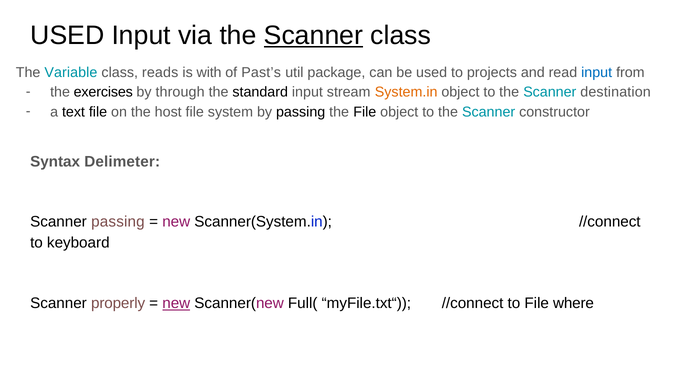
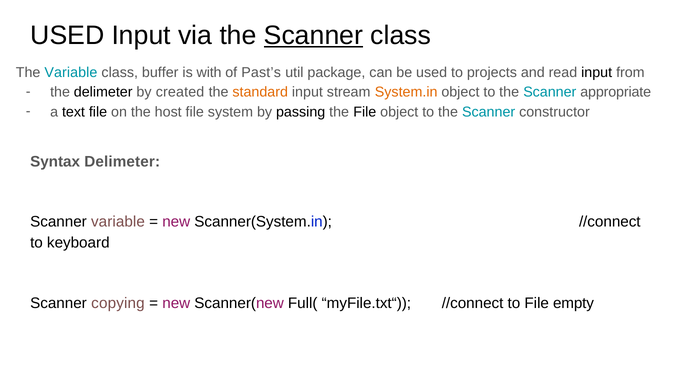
reads: reads -> buffer (160, 72)
input colour: blue -> black (597, 72)
the exercises: exercises -> delimeter (103, 92)
through: through -> created (180, 92)
standard colour: black -> orange (260, 92)
destination: destination -> appropriate (616, 92)
Scanner passing: passing -> variable (118, 222)
properly: properly -> copying (118, 303)
new underline: present -> none (176, 303)
where: where -> empty (573, 303)
